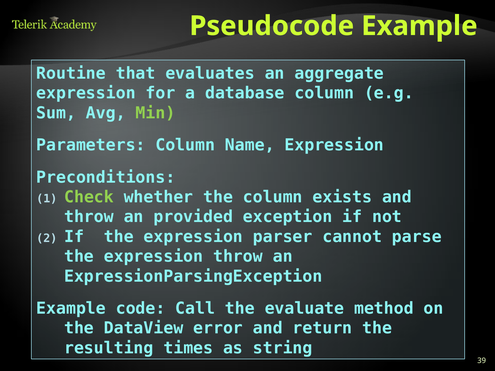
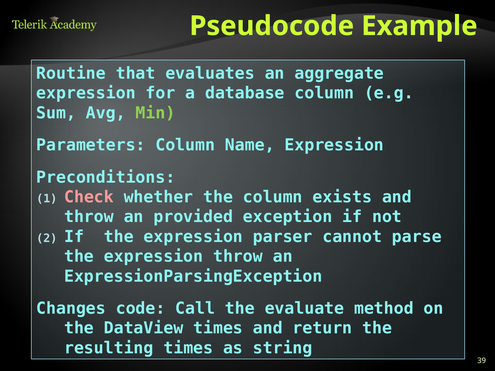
Check colour: light green -> pink (89, 197)
Example: Example -> Changes (71, 309)
DataView error: error -> times (218, 328)
